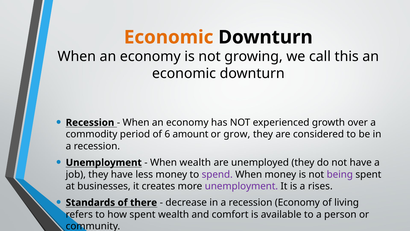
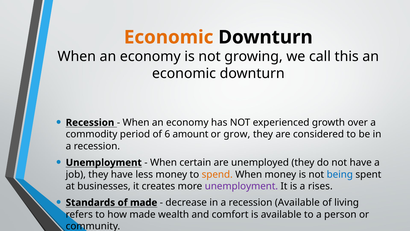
When wealth: wealth -> certain (195, 162)
spend colour: purple -> orange (217, 174)
being colour: purple -> blue (340, 174)
of there: there -> made (144, 202)
recession Economy: Economy -> Available (297, 202)
how spent: spent -> made (143, 214)
